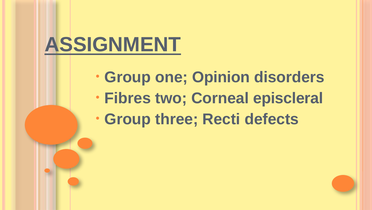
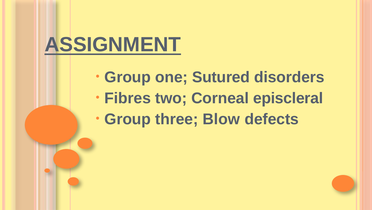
Opinion: Opinion -> Sutured (221, 77)
Recti: Recti -> Blow (221, 119)
